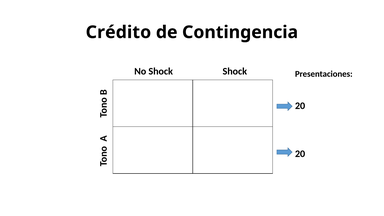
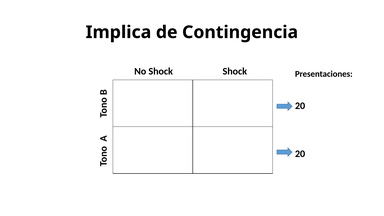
Crédito: Crédito -> Implica (118, 32)
